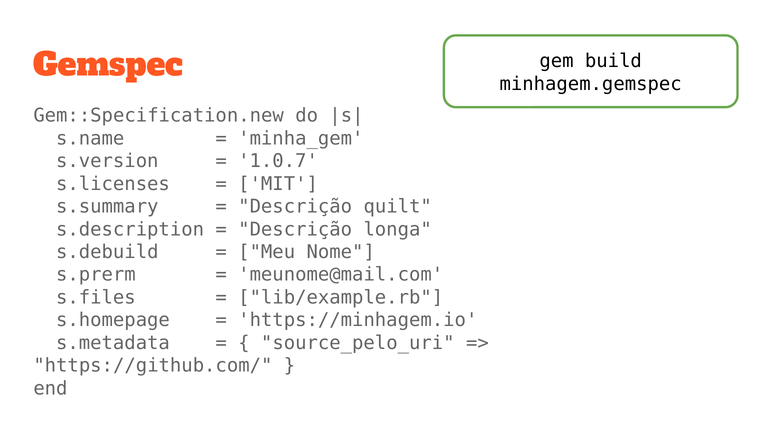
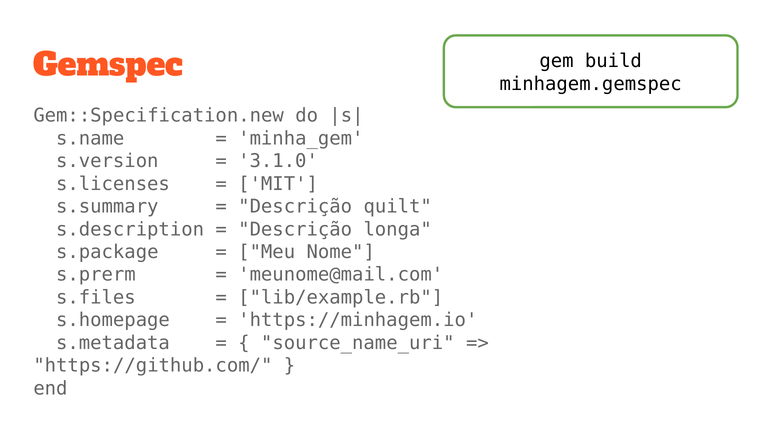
1.0.7: 1.0.7 -> 3.1.0 (278, 161)
s.debuild: s.debuild -> s.package (107, 252)
source_pelo_uri: source_pelo_uri -> source_name_uri (358, 343)
